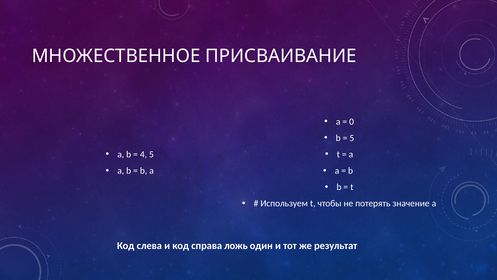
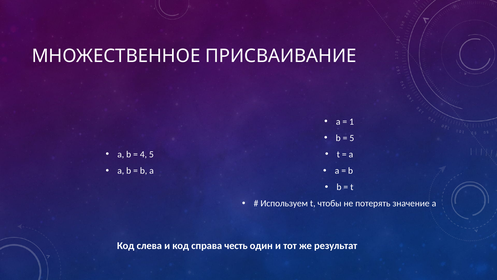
0: 0 -> 1 (352, 121)
ложь: ложь -> честь (236, 245)
